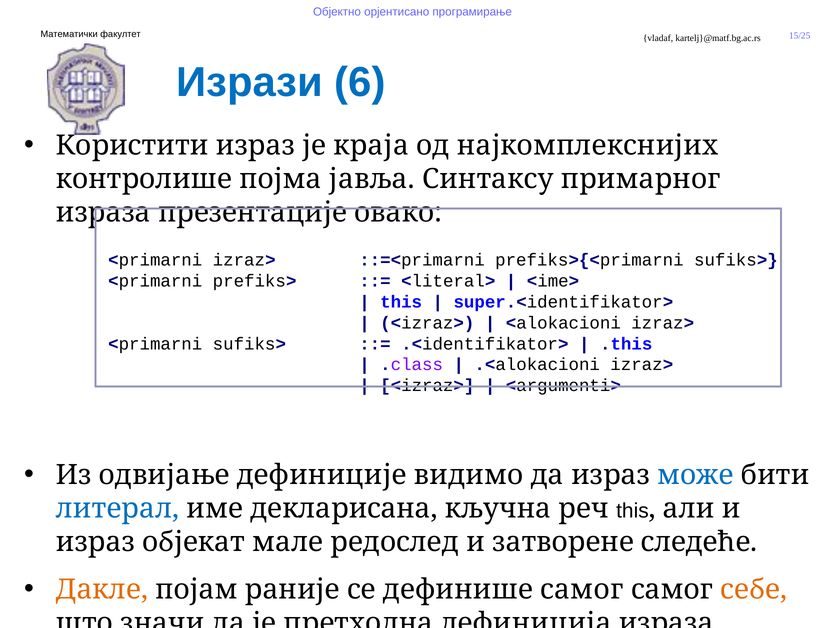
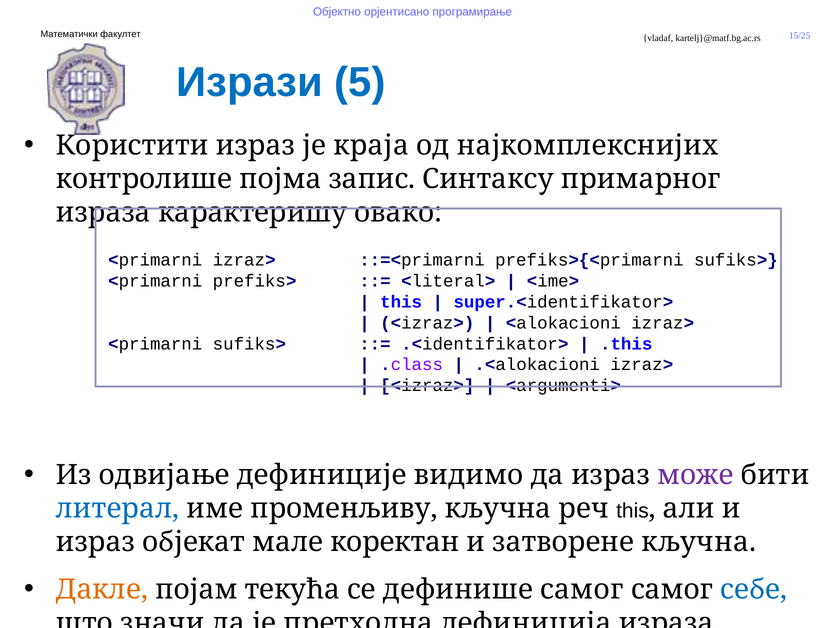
6: 6 -> 5 (360, 82)
јавља: јавља -> запис (372, 179)
презентације: презентације -> карактеришу (253, 213)
може colour: blue -> purple (695, 475)
декларисана: декларисана -> променљиву (344, 508)
редослед: редослед -> коректан (395, 542)
затворене следеће: следеће -> кључна (699, 542)
раније: раније -> текућа (293, 589)
себе colour: orange -> blue (754, 589)
